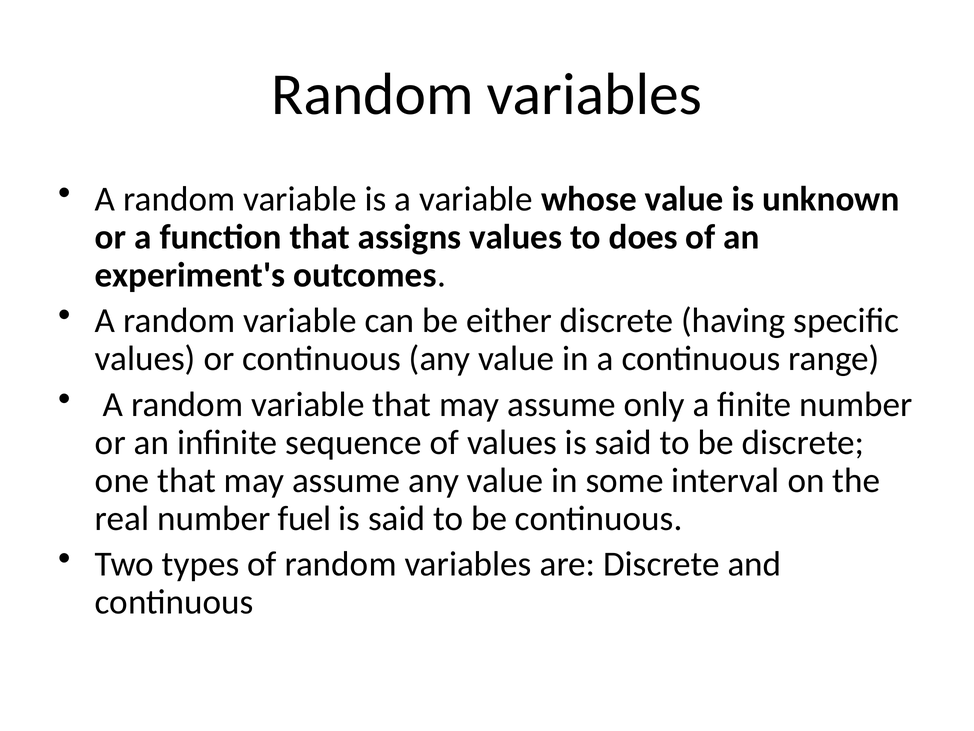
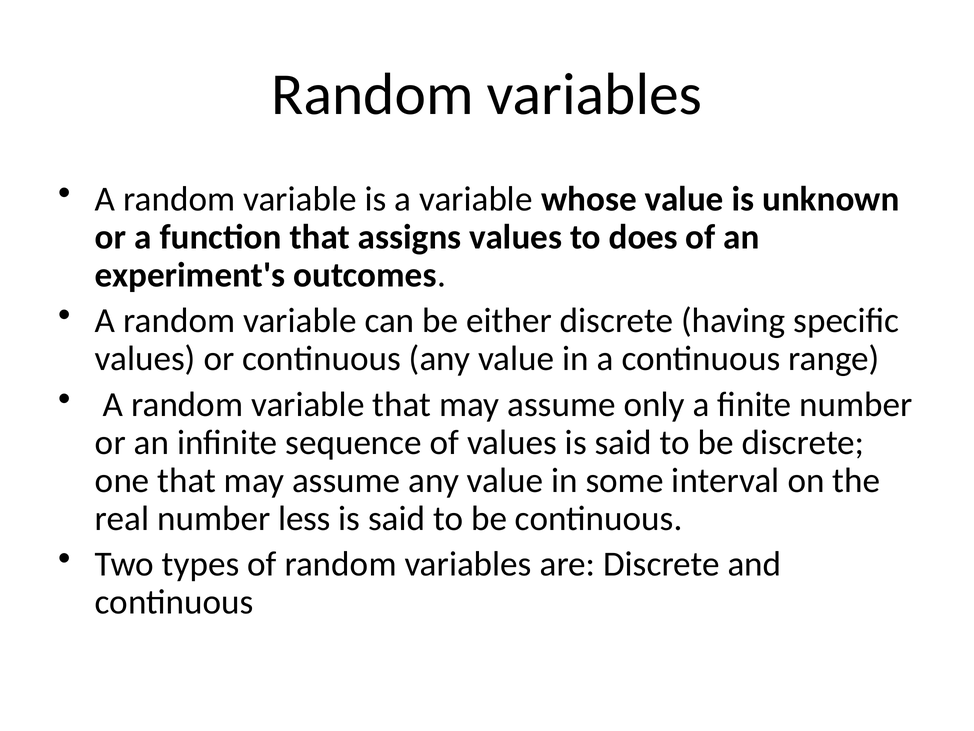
fuel: fuel -> less (304, 518)
